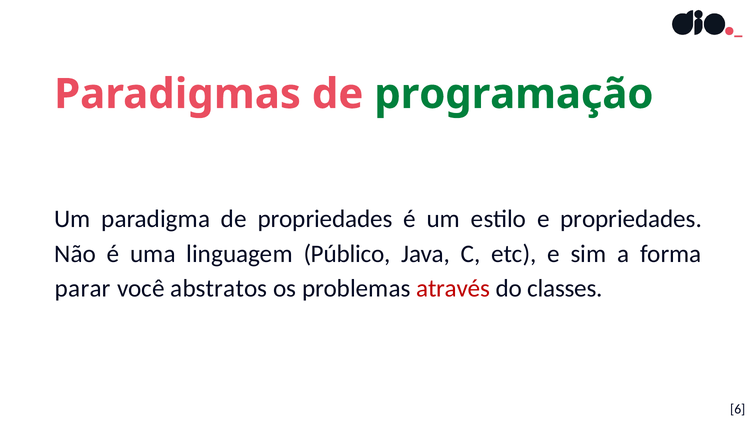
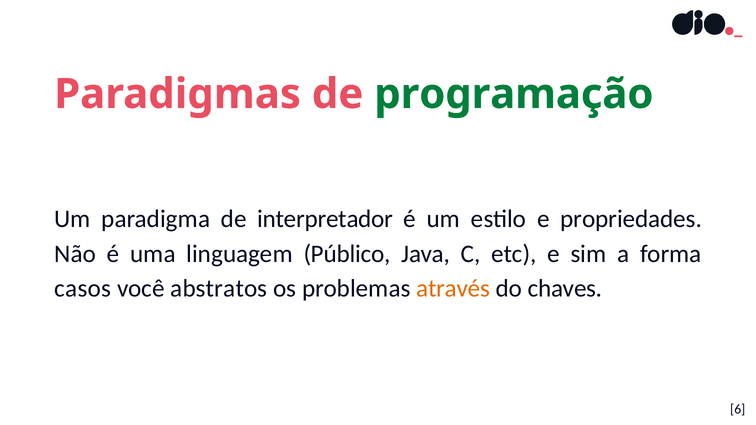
de propriedades: propriedades -> interpretador (325, 219)
parar: parar -> casos (83, 289)
através colour: red -> orange (453, 289)
classes: classes -> chaves (565, 289)
